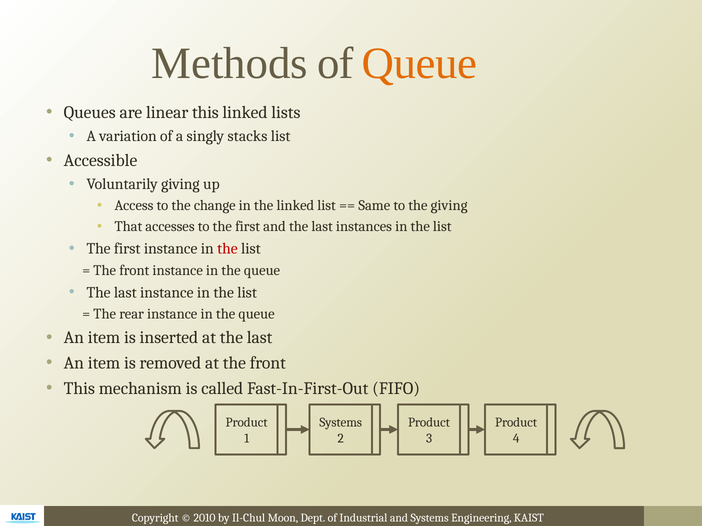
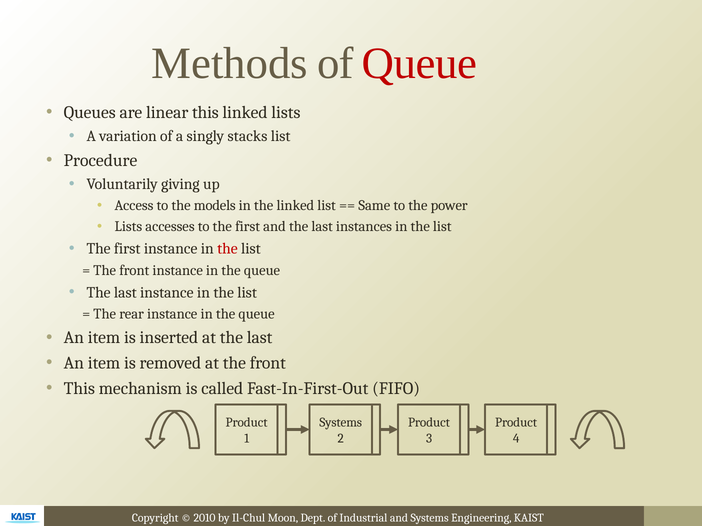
Queue colour: orange -> red (419, 64)
Accessible: Accessible -> Procedure (100, 161)
change: change -> models (215, 206)
the giving: giving -> power (449, 206)
That: That -> Lists (128, 227)
